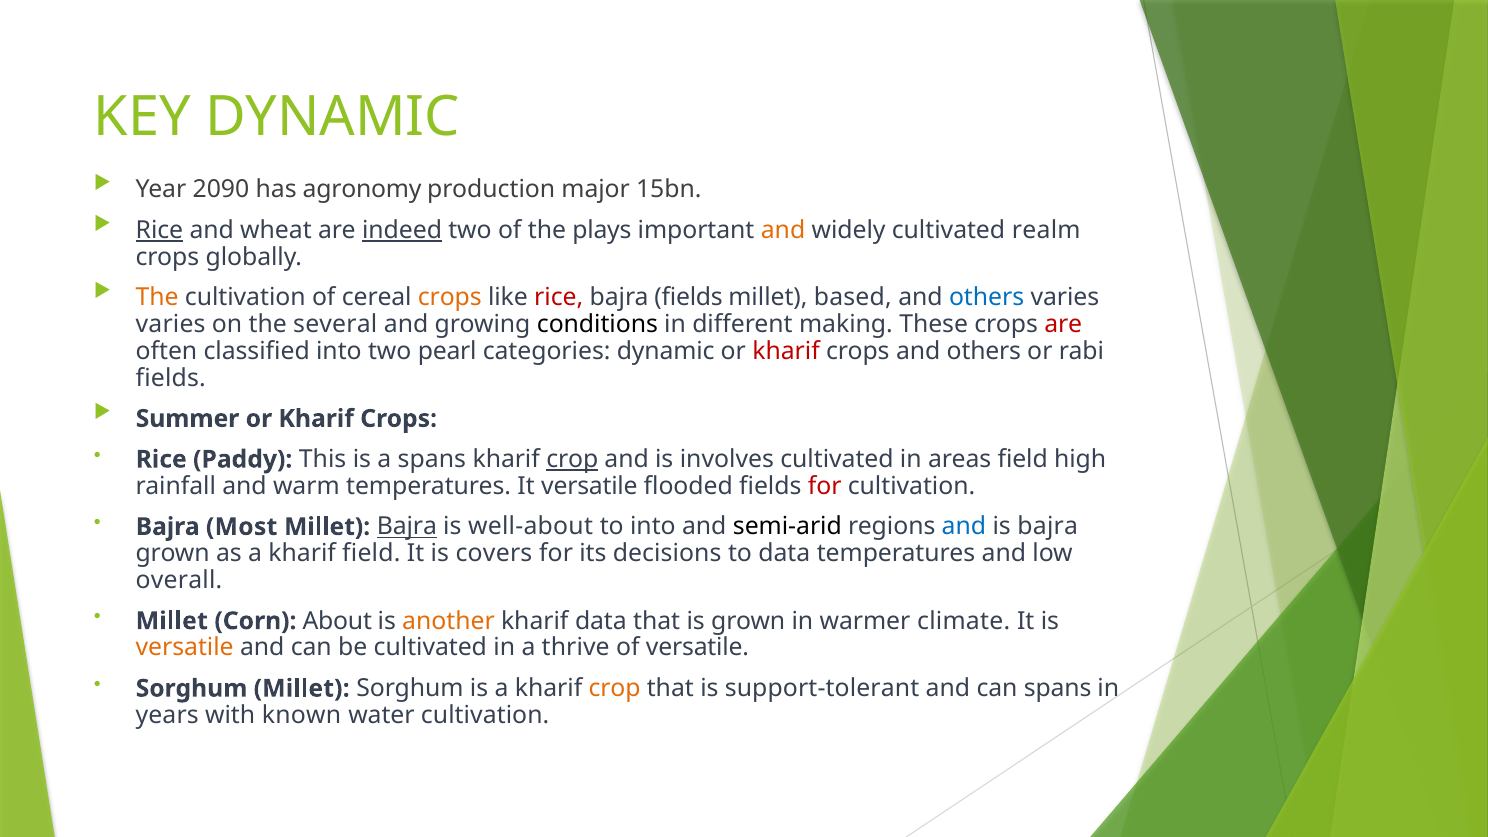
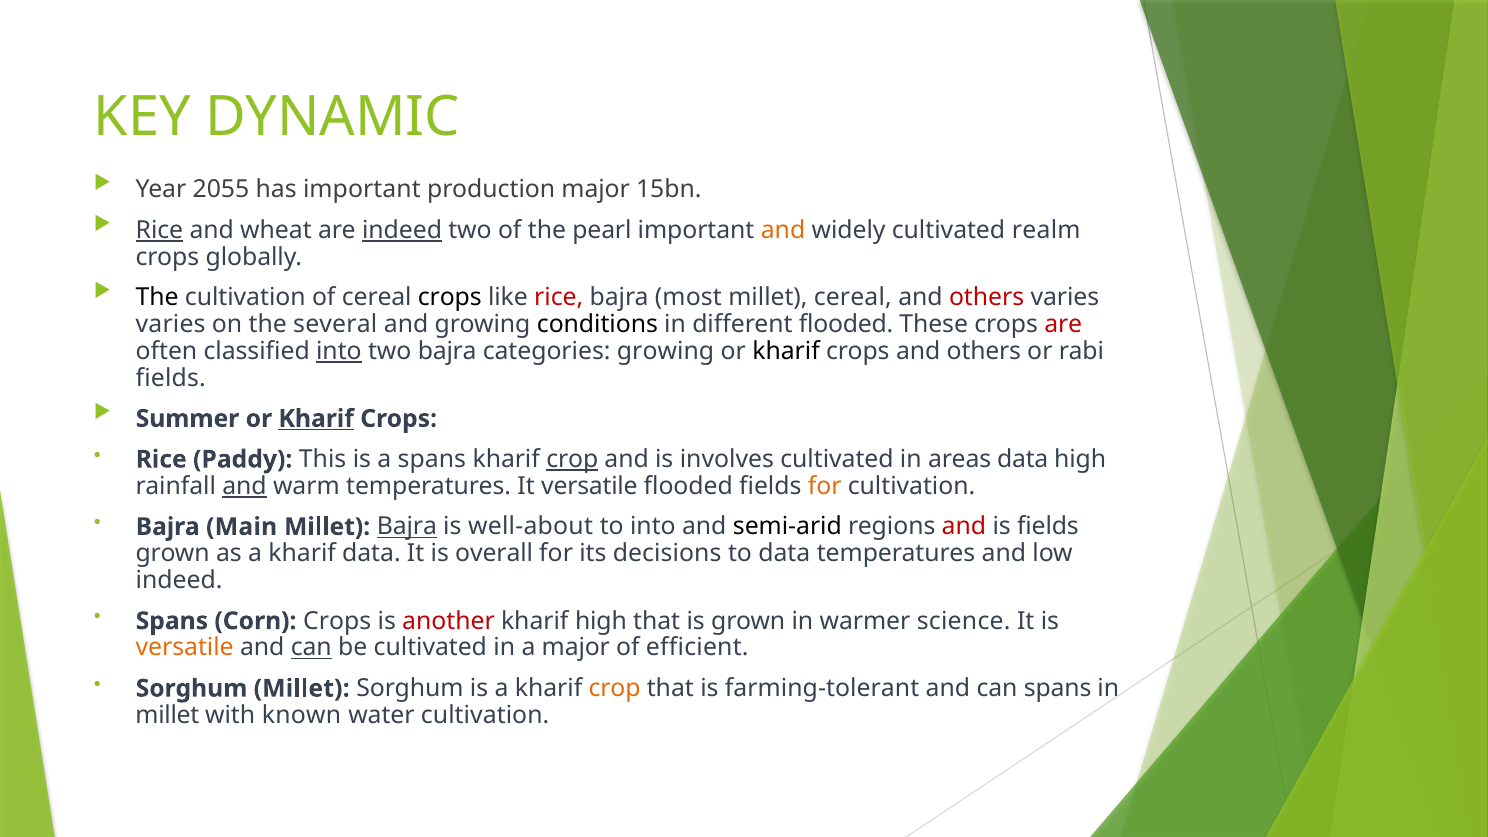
2090: 2090 -> 2055 (221, 190)
has agronomy: agronomy -> important (362, 190)
plays: plays -> pearl (602, 230)
The colour: orange -> black (157, 298)
crops colour: orange -> black (450, 298)
bajra fields: fields -> most (688, 298)
millet based: based -> cereal (853, 298)
others colour: blue -> red (987, 298)
different making: making -> flooded (846, 324)
into underline: none -> present (339, 351)
two pearl: pearl -> bajra (447, 351)
categories dynamic: dynamic -> growing (666, 351)
kharif colour: red -> black (786, 351)
Kharif underline: none -> present (316, 419)
areas field: field -> data (1023, 459)
and underline: none -> present (244, 486)
for colour: red -> orange (825, 486)
Most: Most -> Main (242, 527)
and colour: blue -> red (964, 527)
is bajra: bajra -> fields (1048, 527)
kharif field: field -> data (371, 554)
covers: covers -> overall (494, 554)
overall: overall -> indeed (179, 580)
Millet: Millet -> Spans (172, 621)
Corn About: About -> Crops (337, 621)
another colour: orange -> red (449, 621)
kharif data: data -> high (601, 621)
climate: climate -> science (964, 621)
can underline: none -> present (311, 648)
a thrive: thrive -> major (576, 648)
of versatile: versatile -> efficient (697, 648)
support-tolerant: support-tolerant -> farming-tolerant (822, 688)
years: years -> millet (167, 715)
